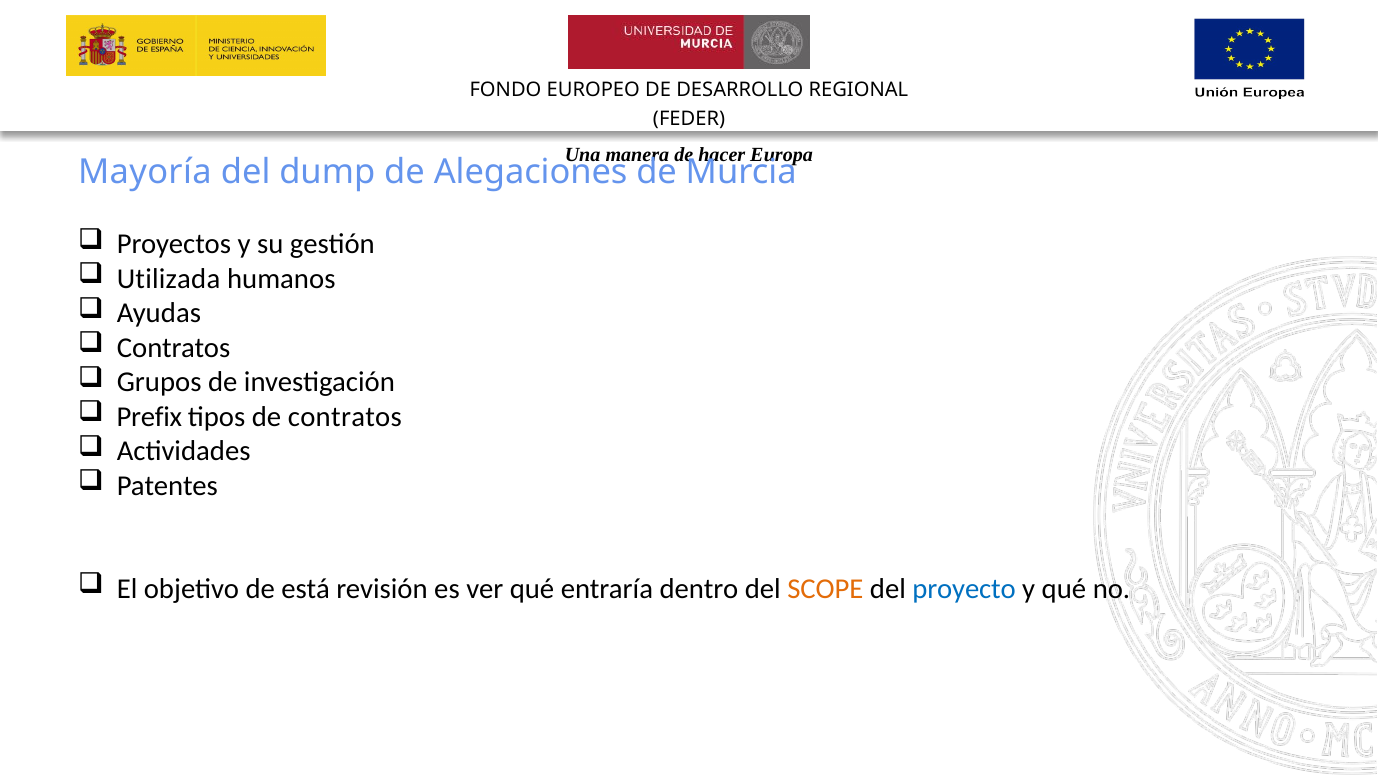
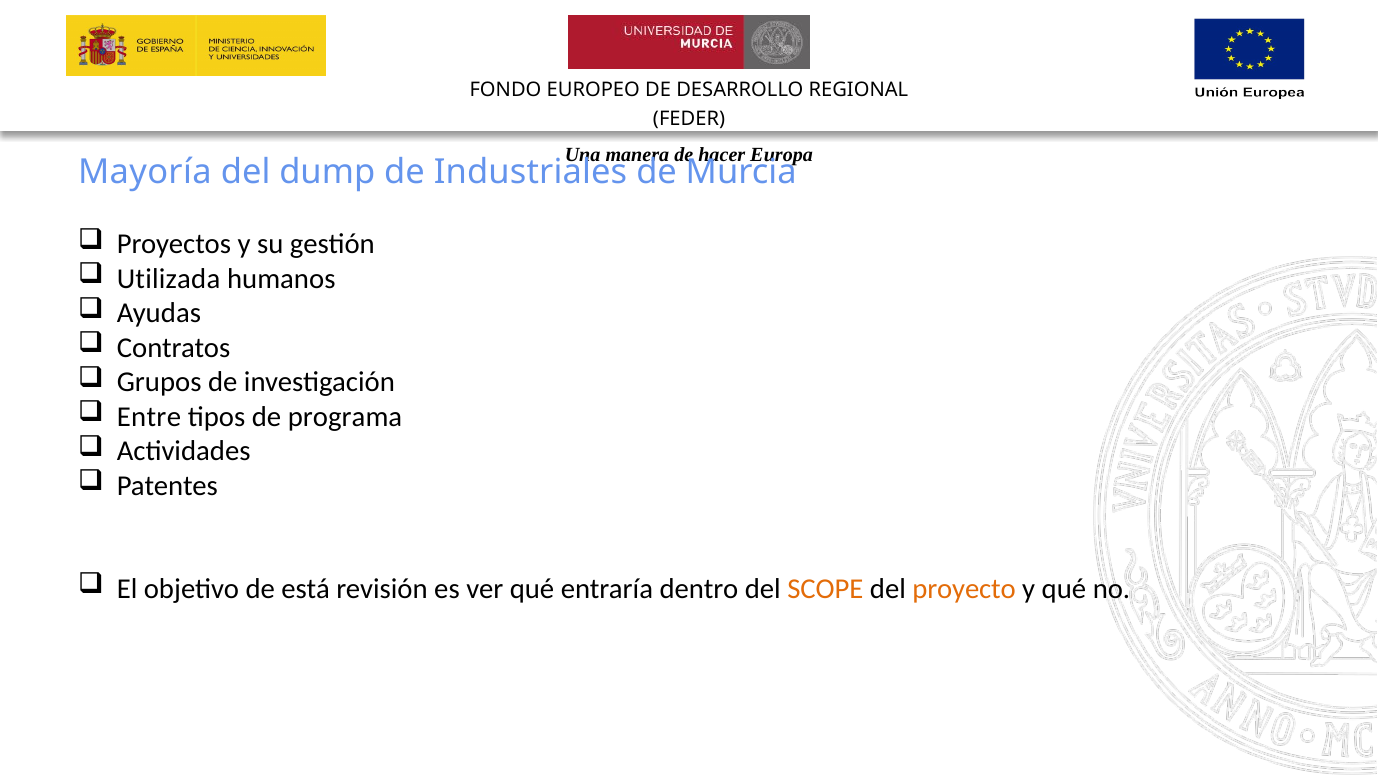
Alegaciones: Alegaciones -> Industriales (530, 173)
Prefix: Prefix -> Entre (149, 417)
de contratos: contratos -> programa (345, 417)
proyecto colour: blue -> orange (964, 589)
